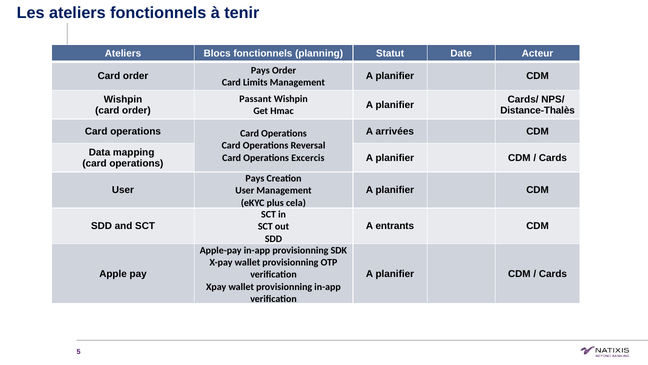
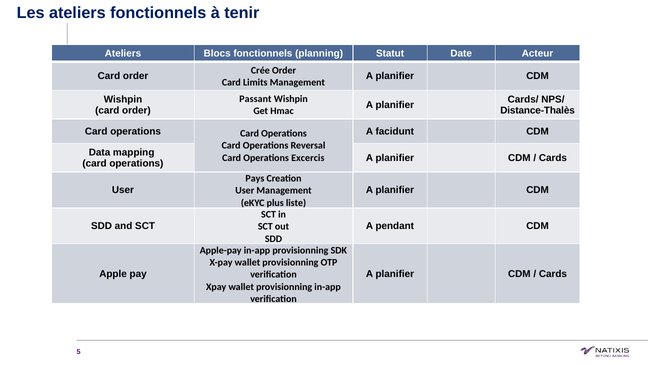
Pays: Pays -> Crée (260, 70)
arrivées: arrivées -> facidunt (395, 131)
cela: cela -> liste (296, 203)
entrants: entrants -> pendant (395, 226)
